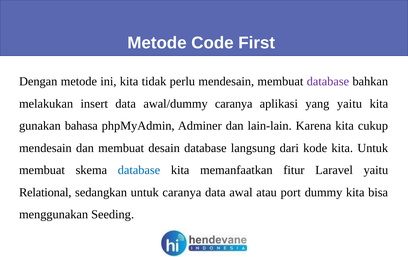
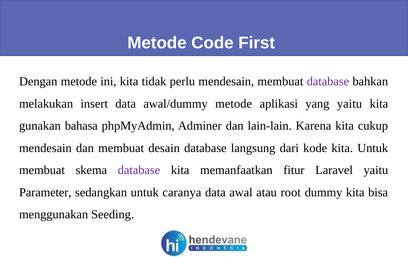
awal/dummy caranya: caranya -> metode (234, 104)
database colour: blue -> purple (139, 170)
Relational: Relational -> Parameter (45, 192)
port: port -> root (291, 192)
